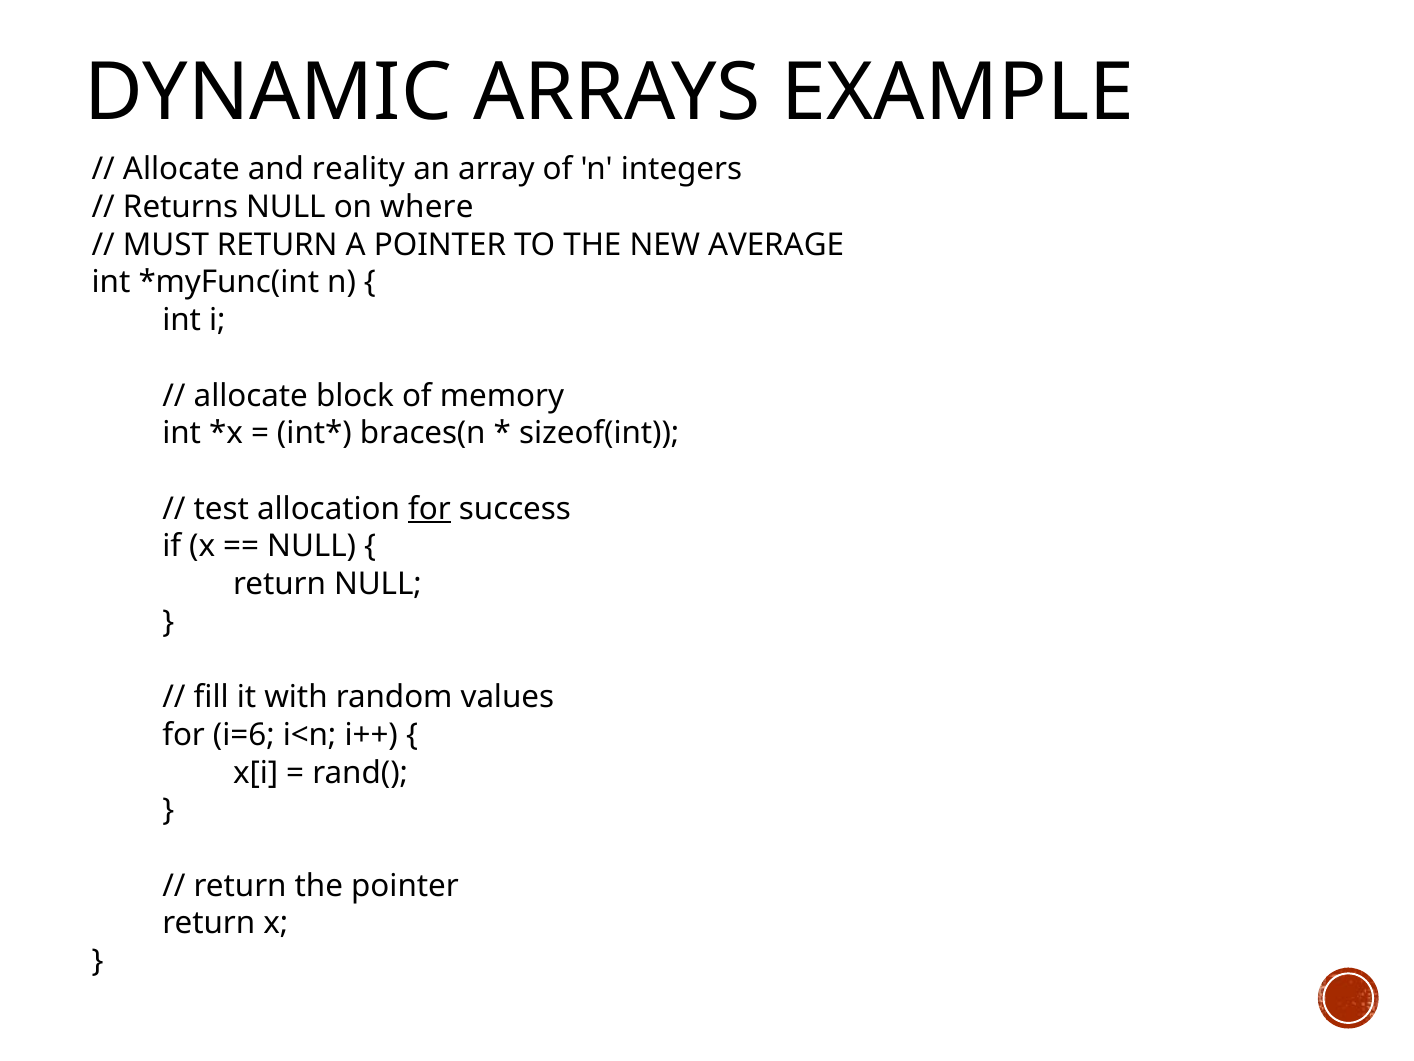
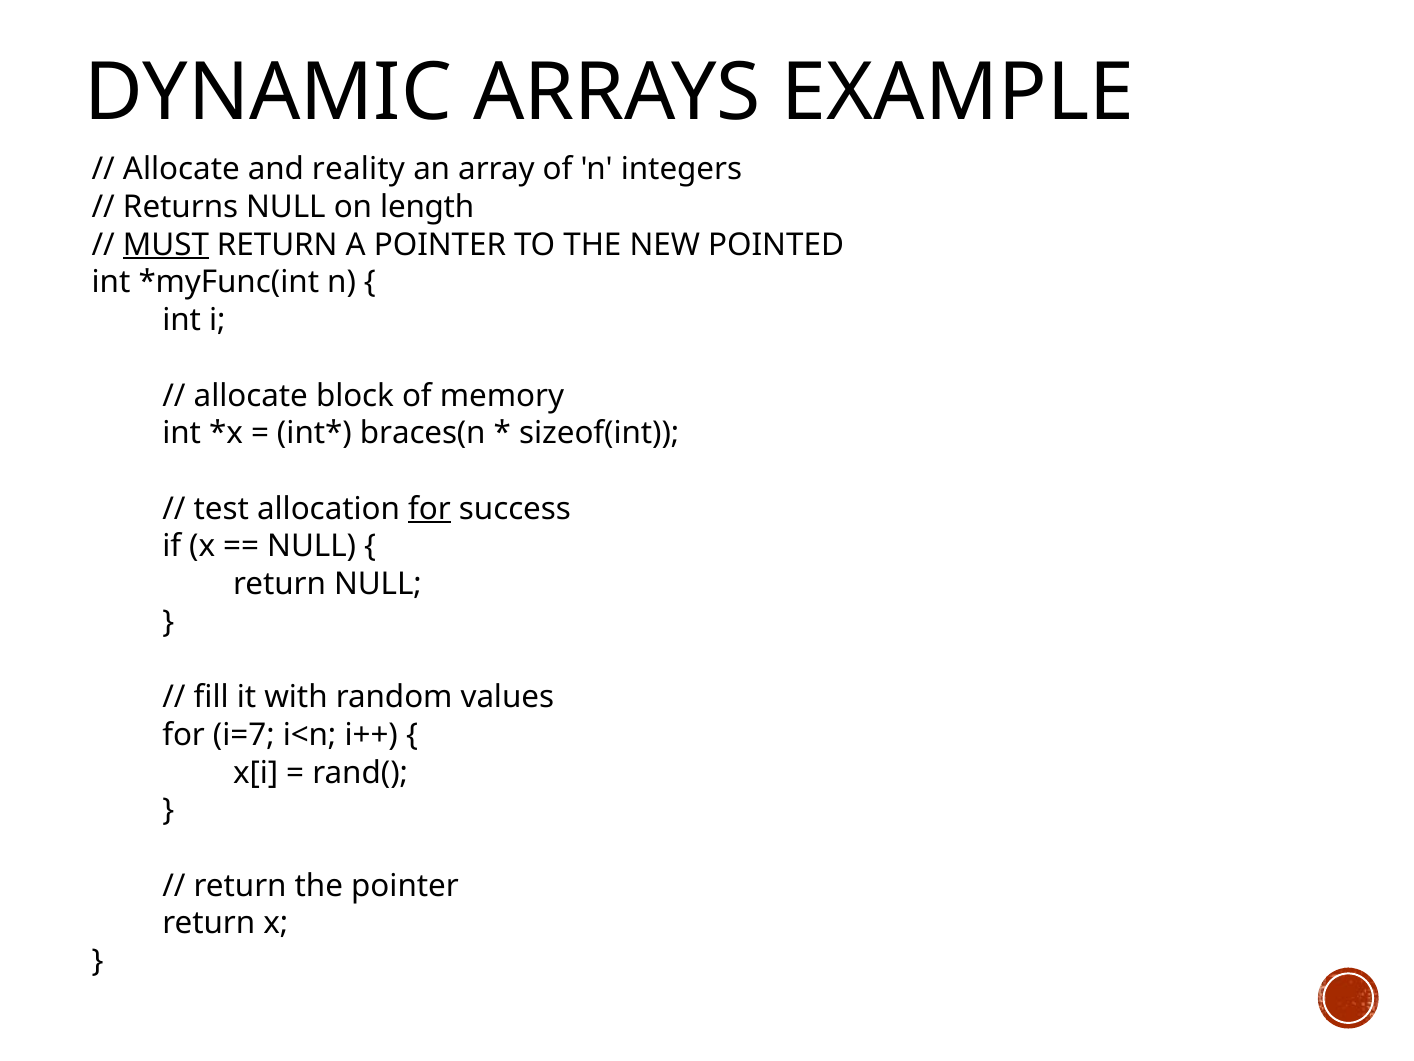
where: where -> length (427, 207)
MUST underline: none -> present (166, 245)
AVERAGE: AVERAGE -> POINTED (776, 245)
i=6: i=6 -> i=7 (244, 735)
